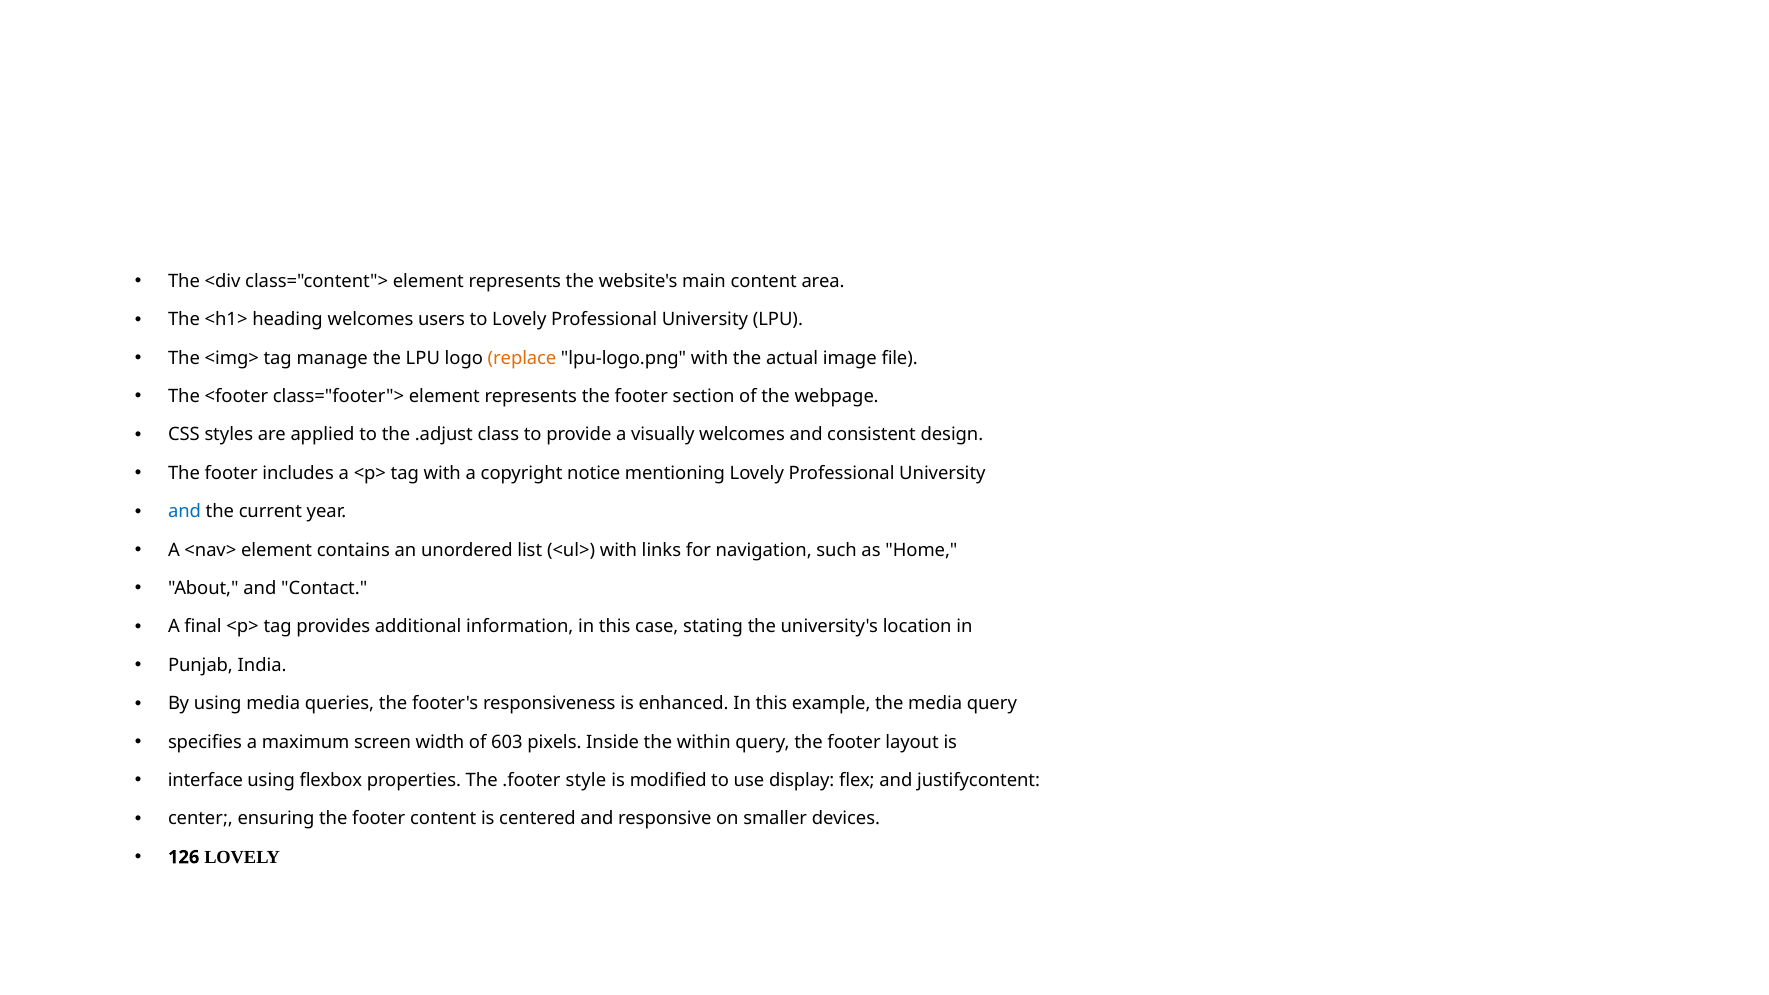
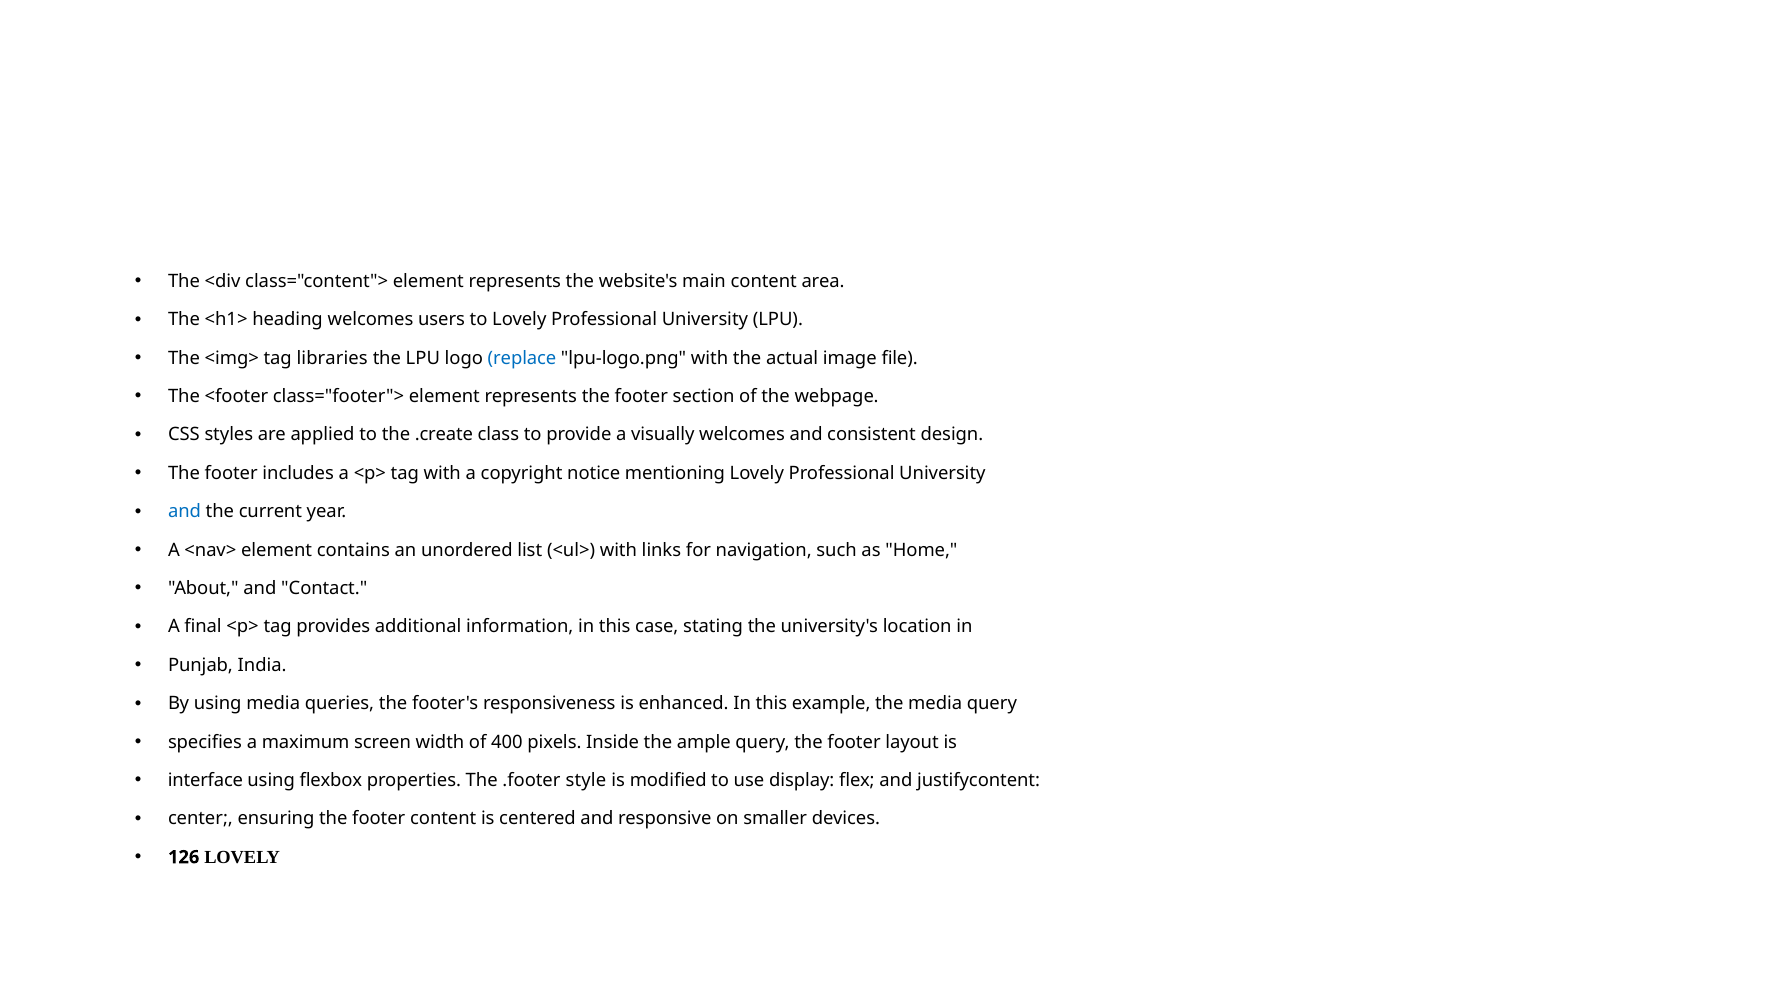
manage: manage -> libraries (332, 358)
replace colour: orange -> blue (522, 358)
.adjust: .adjust -> .create (444, 435)
603: 603 -> 400 (507, 742)
within: within -> ample (704, 742)
